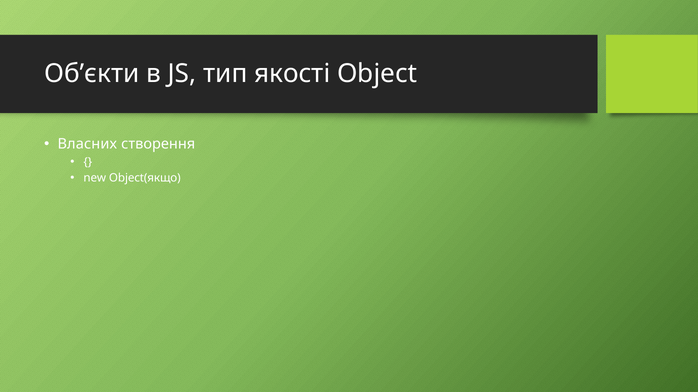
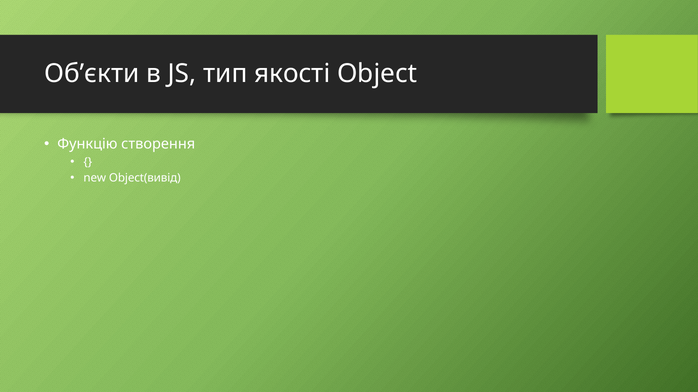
Власних: Власних -> Функцію (87, 144)
Object(якщо: Object(якщо -> Object(вивід (145, 178)
